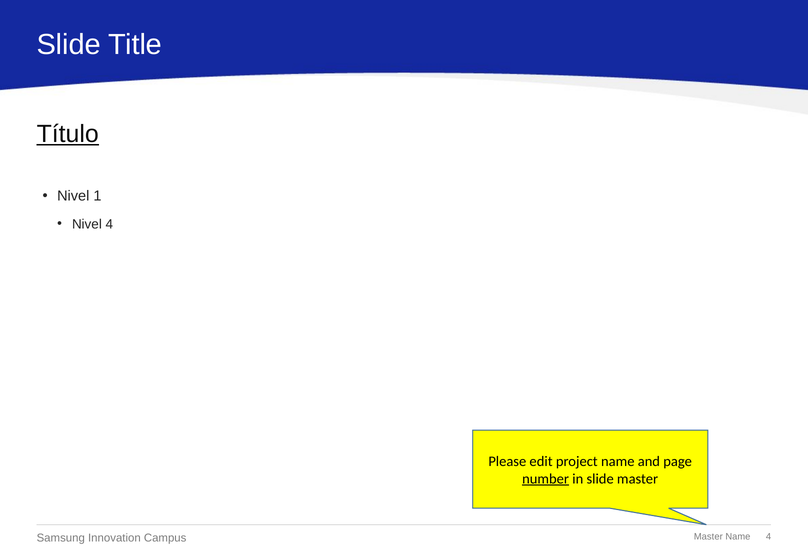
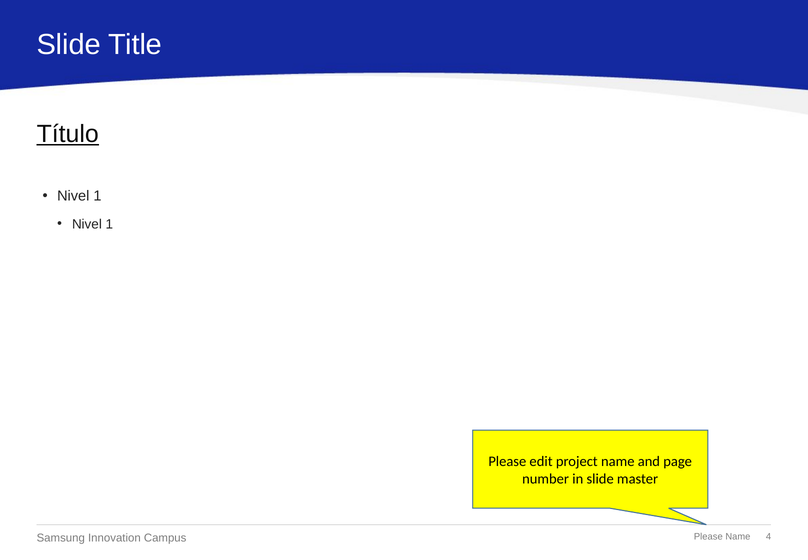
4: 4 -> 1 (109, 224)
number underline: present -> none (546, 479)
Master: Master -> Please (708, 536)
